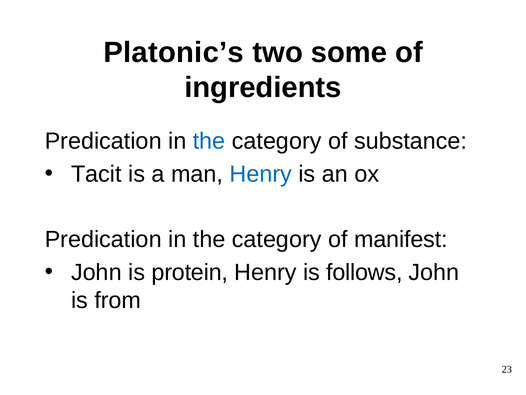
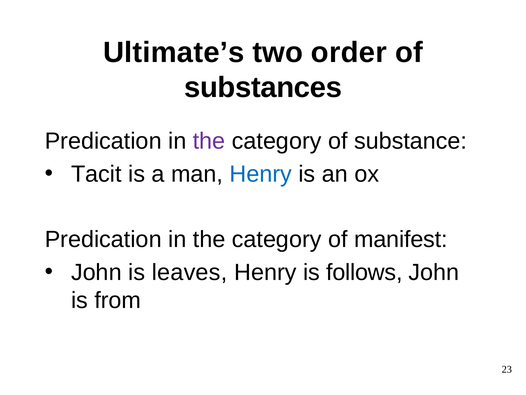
Platonic’s: Platonic’s -> Ultimate’s (174, 52)
some: some -> order (349, 52)
ingredients: ingredients -> substances (263, 88)
the colour: blue -> purple (209, 141)
protein: protein -> leaves (190, 272)
